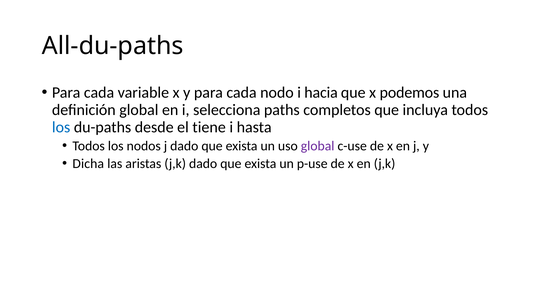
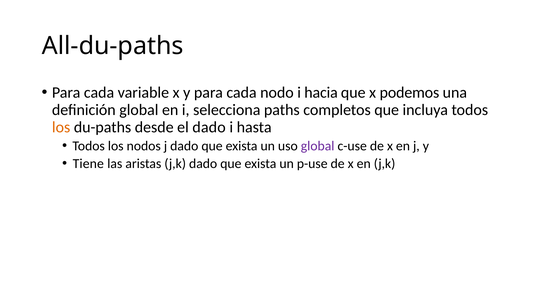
los colour: blue -> orange (61, 127)
el tiene: tiene -> dado (209, 127)
Dicha: Dicha -> Tiene (88, 163)
